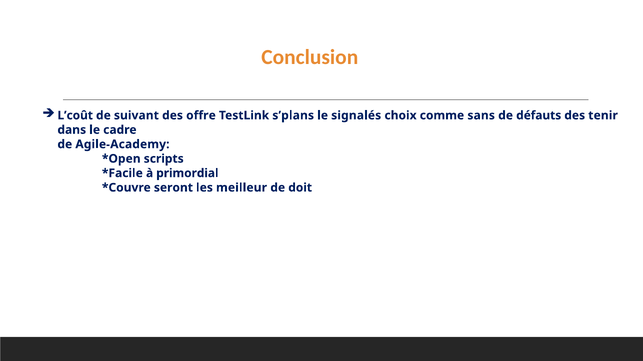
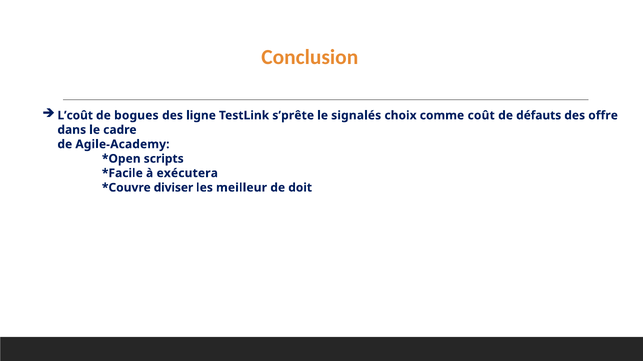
suivant: suivant -> bogues (136, 116)
offre: offre -> ligne (201, 116)
s’plans: s’plans -> s’prête (293, 116)
sans: sans -> coût (481, 116)
tenir: tenir -> offre (603, 116)
primordial: primordial -> exécutera (187, 173)
seront: seront -> diviser (173, 188)
